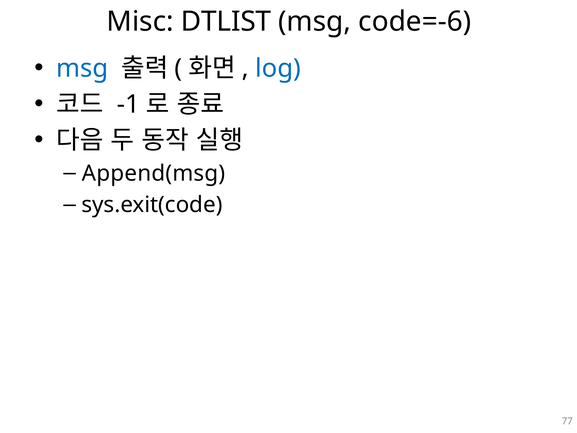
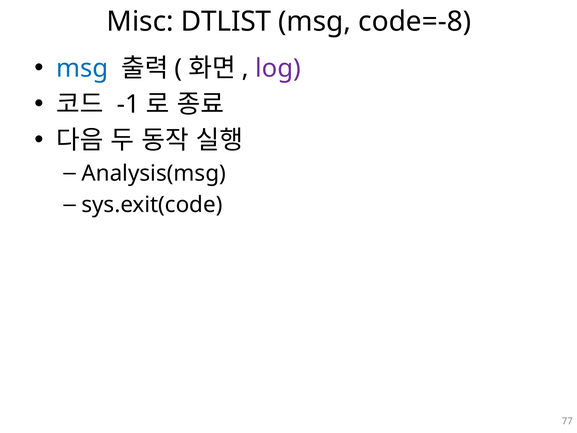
code=-6: code=-6 -> code=-8 (415, 22)
log colour: blue -> purple (278, 68)
Append(msg: Append(msg -> Analysis(msg (154, 173)
